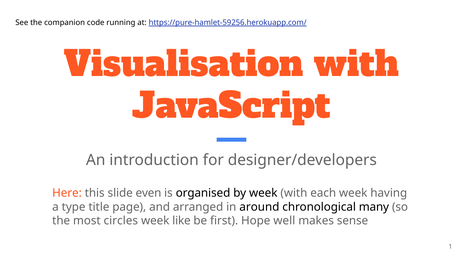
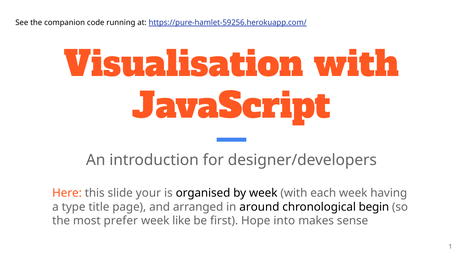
even: even -> your (148, 193)
many: many -> begin (374, 206)
circles: circles -> prefer (121, 220)
well: well -> into (284, 220)
